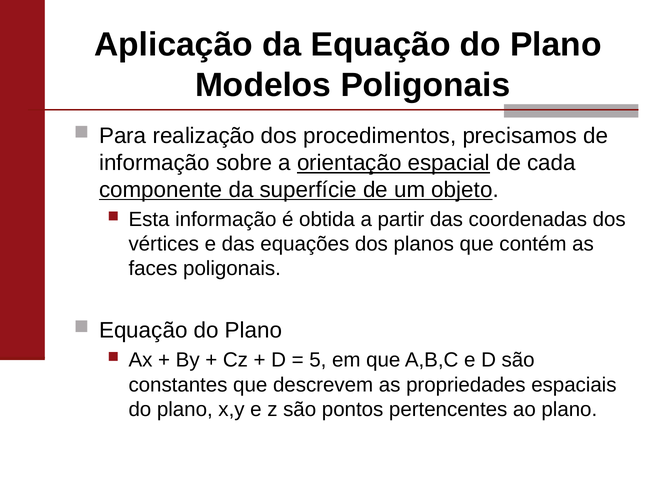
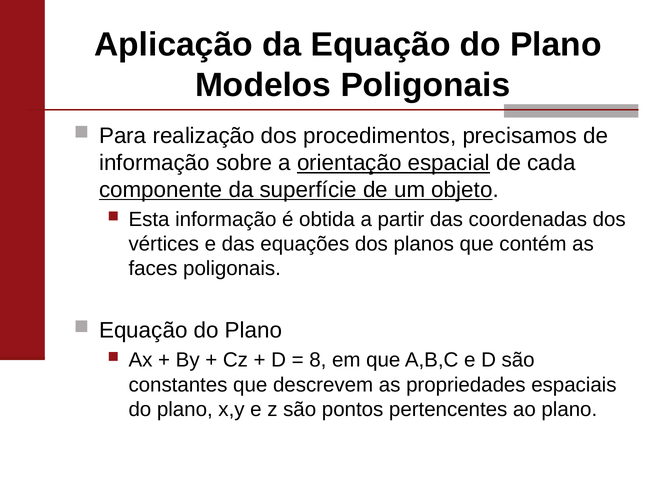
5: 5 -> 8 (318, 360)
